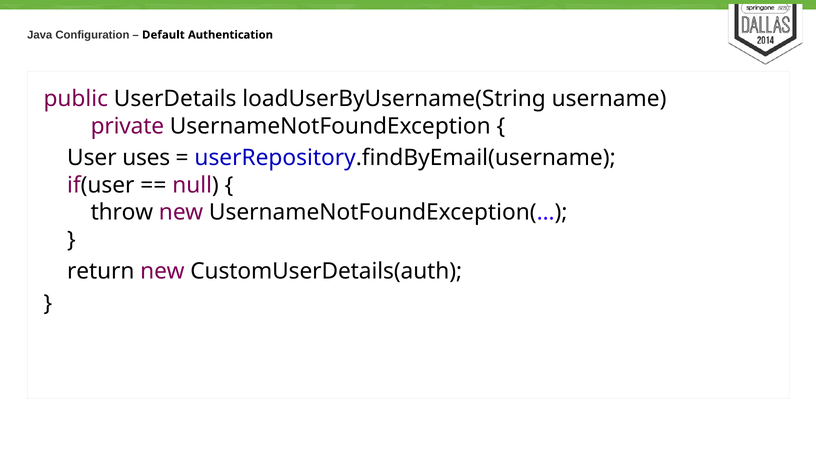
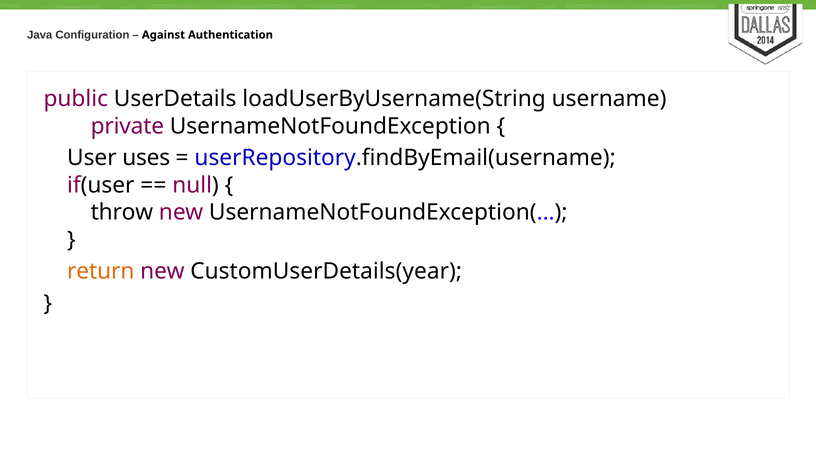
Default: Default -> Against (163, 35)
return colour: black -> orange (101, 271)
CustomUserDetails(auth: CustomUserDetails(auth -> CustomUserDetails(year (326, 271)
